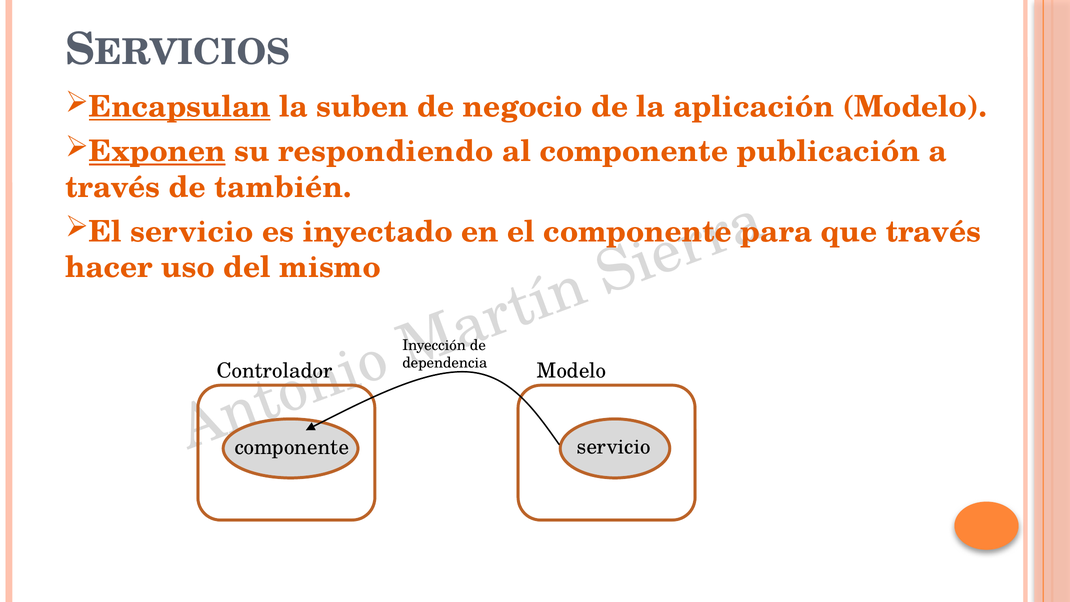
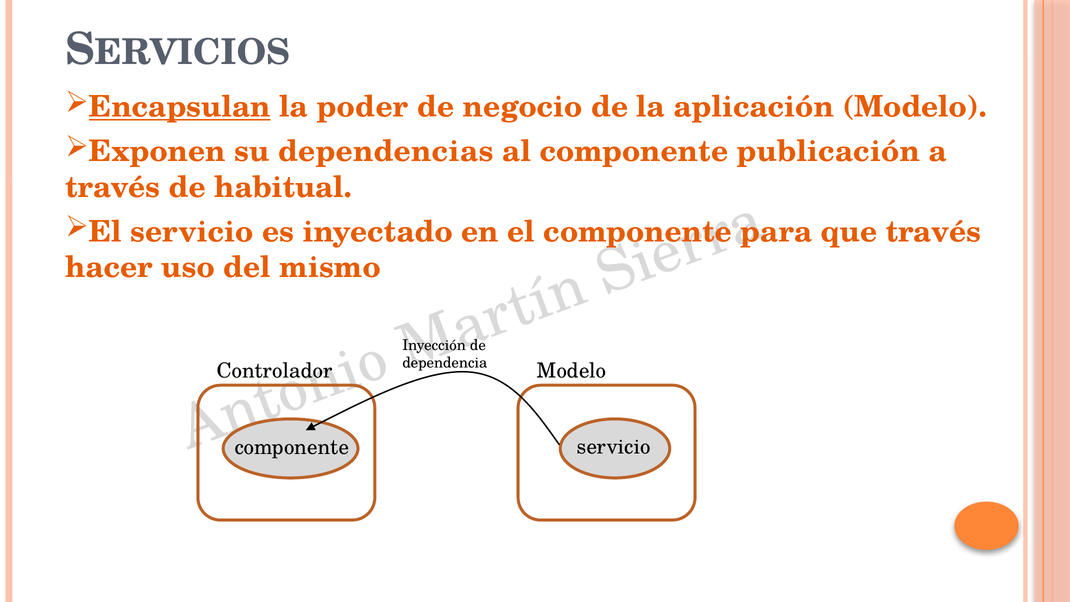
suben: suben -> poder (363, 107)
Exponen underline: present -> none (157, 152)
respondiendo: respondiendo -> dependencias (386, 152)
también: también -> habitual (283, 187)
